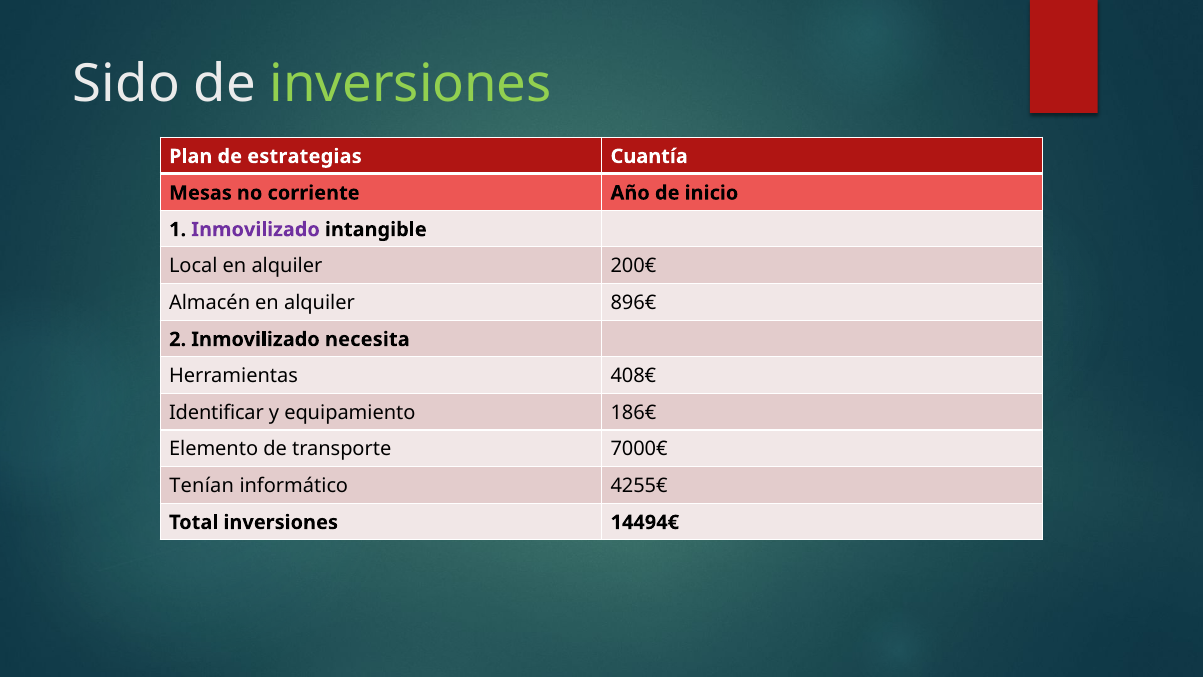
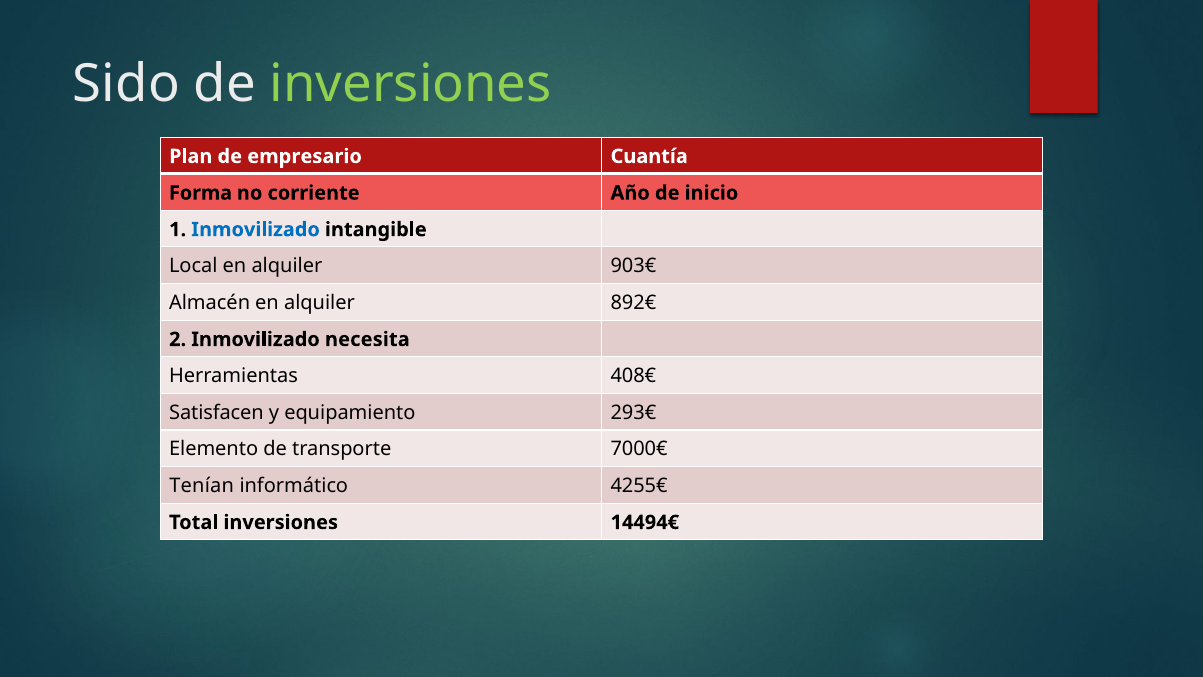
estrategias: estrategias -> empresario (305, 156)
Mesas: Mesas -> Forma (201, 193)
Inmovilizado colour: purple -> blue (256, 229)
200€: 200€ -> 903€ (633, 266)
896€: 896€ -> 892€ (633, 303)
Identificar: Identificar -> Satisfacen (216, 412)
186€: 186€ -> 293€ (633, 412)
